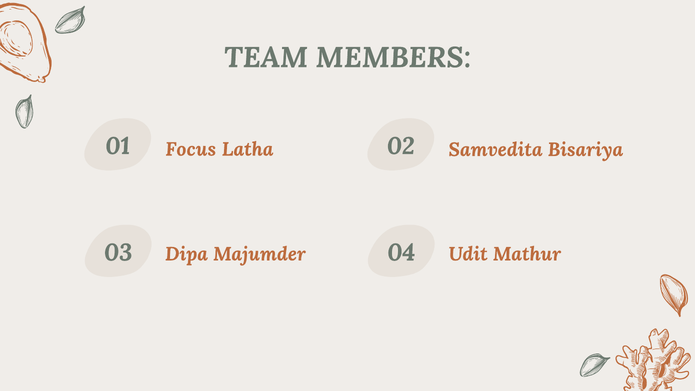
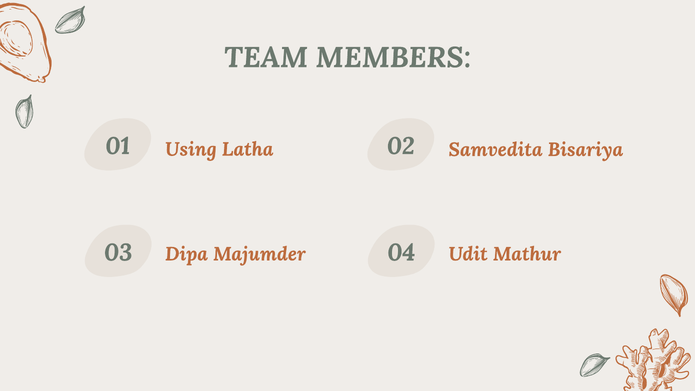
Focus: Focus -> Using (191, 149)
